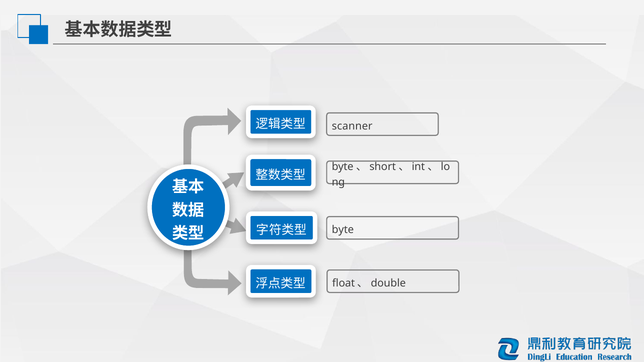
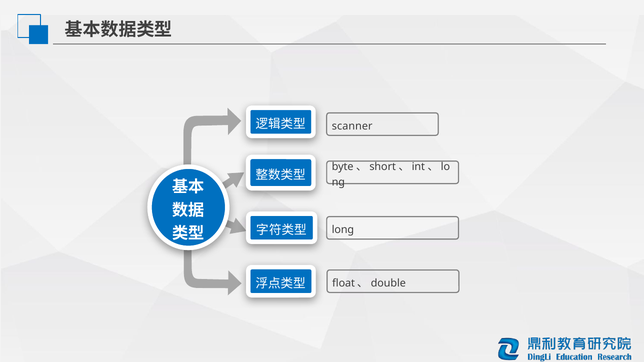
byte: byte -> long (343, 230)
